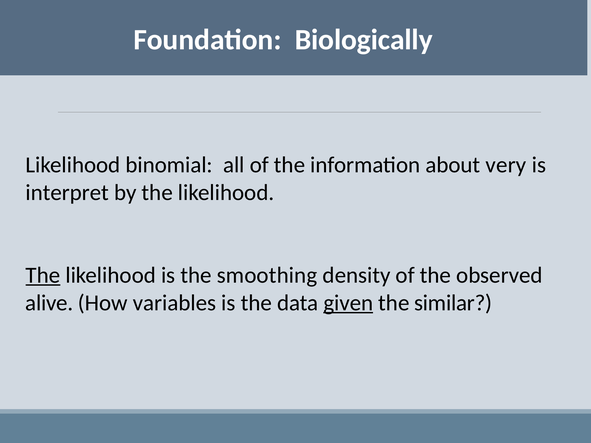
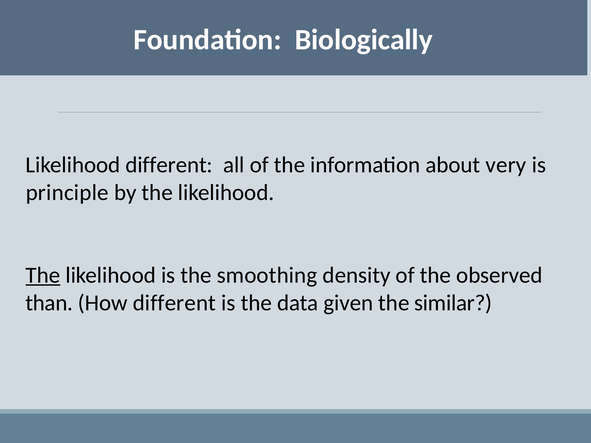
Likelihood binomial: binomial -> different (169, 165)
interpret: interpret -> principle (67, 193)
alive: alive -> than (49, 303)
How variables: variables -> different (174, 303)
given underline: present -> none (348, 303)
